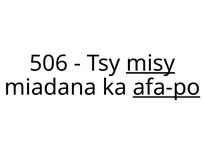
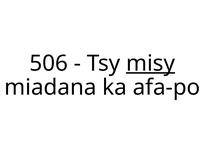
afa-po underline: present -> none (166, 88)
